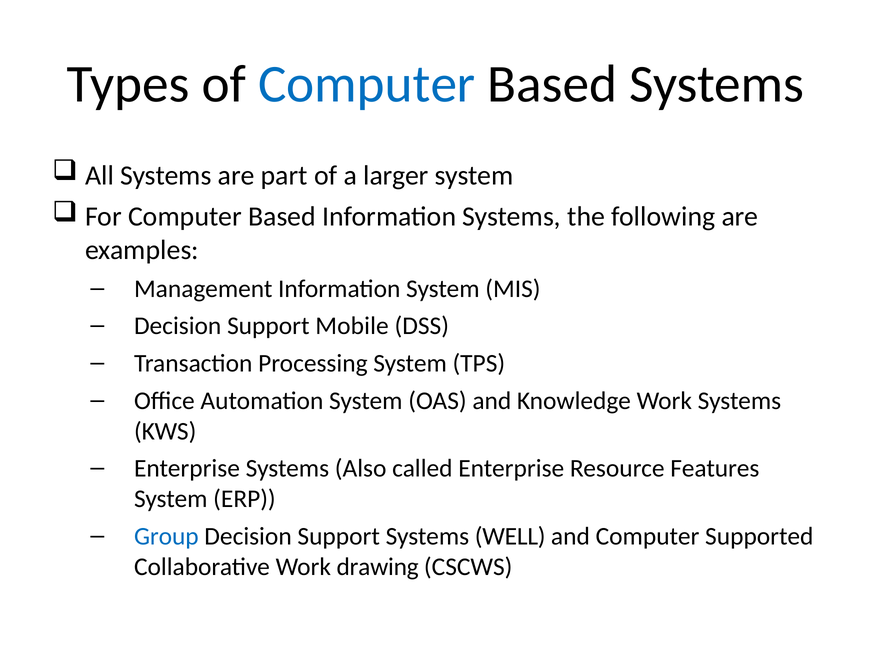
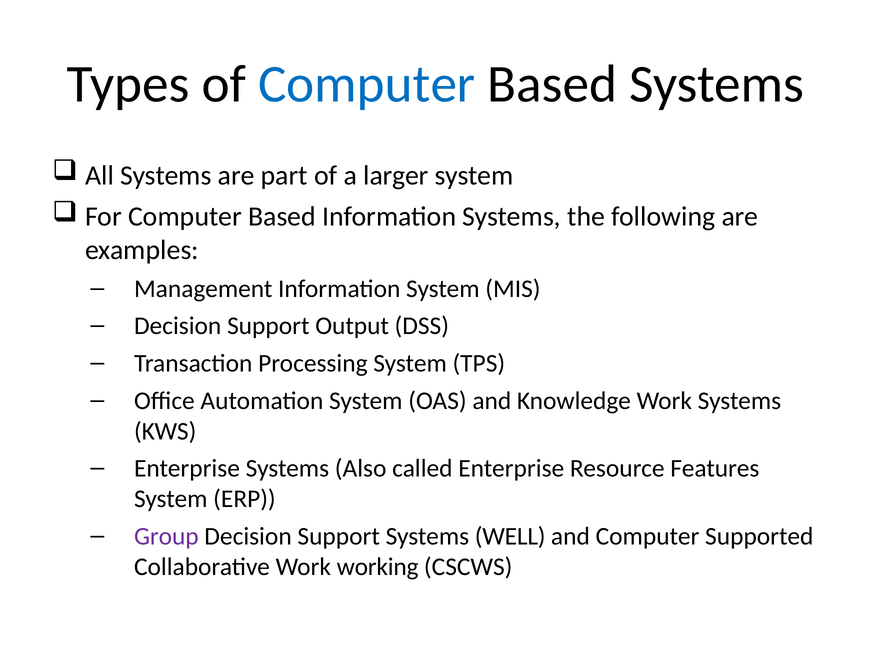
Mobile: Mobile -> Output (352, 326)
Group colour: blue -> purple (166, 536)
drawing: drawing -> working (378, 567)
